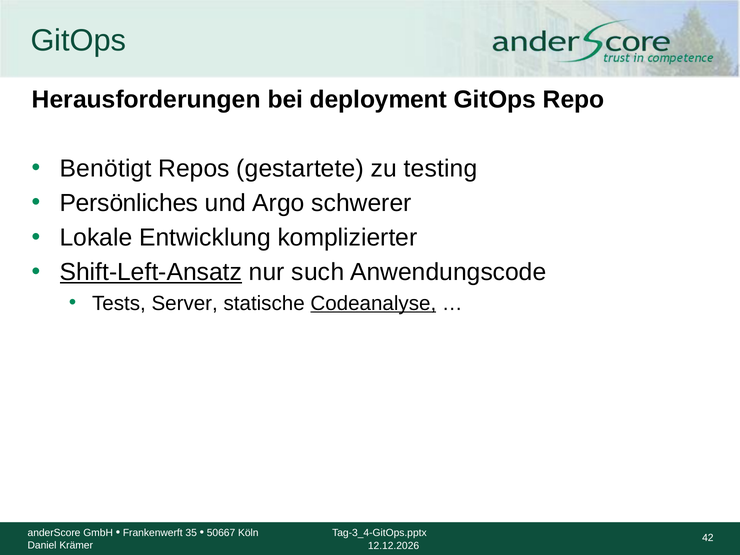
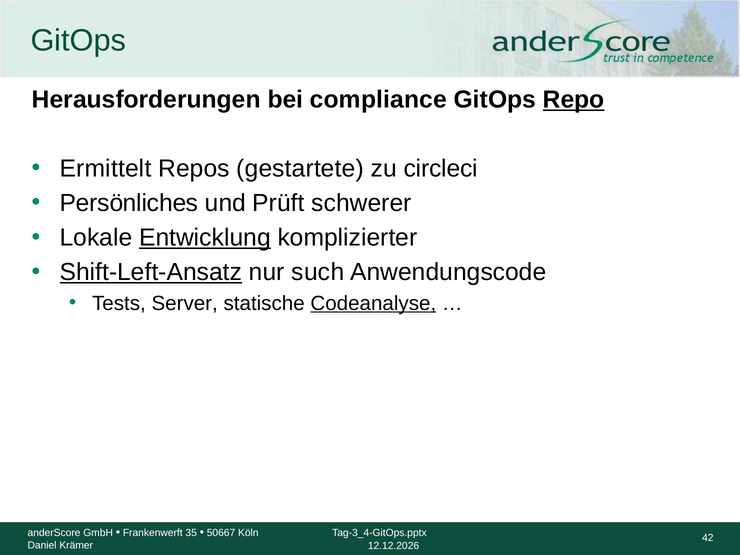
deployment: deployment -> compliance (378, 100)
Repo underline: none -> present (574, 100)
Benötigt: Benötigt -> Ermittelt (106, 169)
testing: testing -> circleci (441, 169)
Argo: Argo -> Prüft (279, 203)
Entwicklung underline: none -> present (205, 238)
